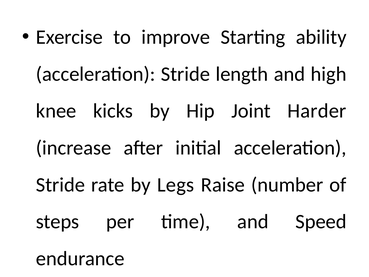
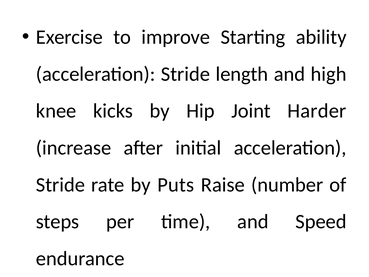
Legs: Legs -> Puts (176, 185)
